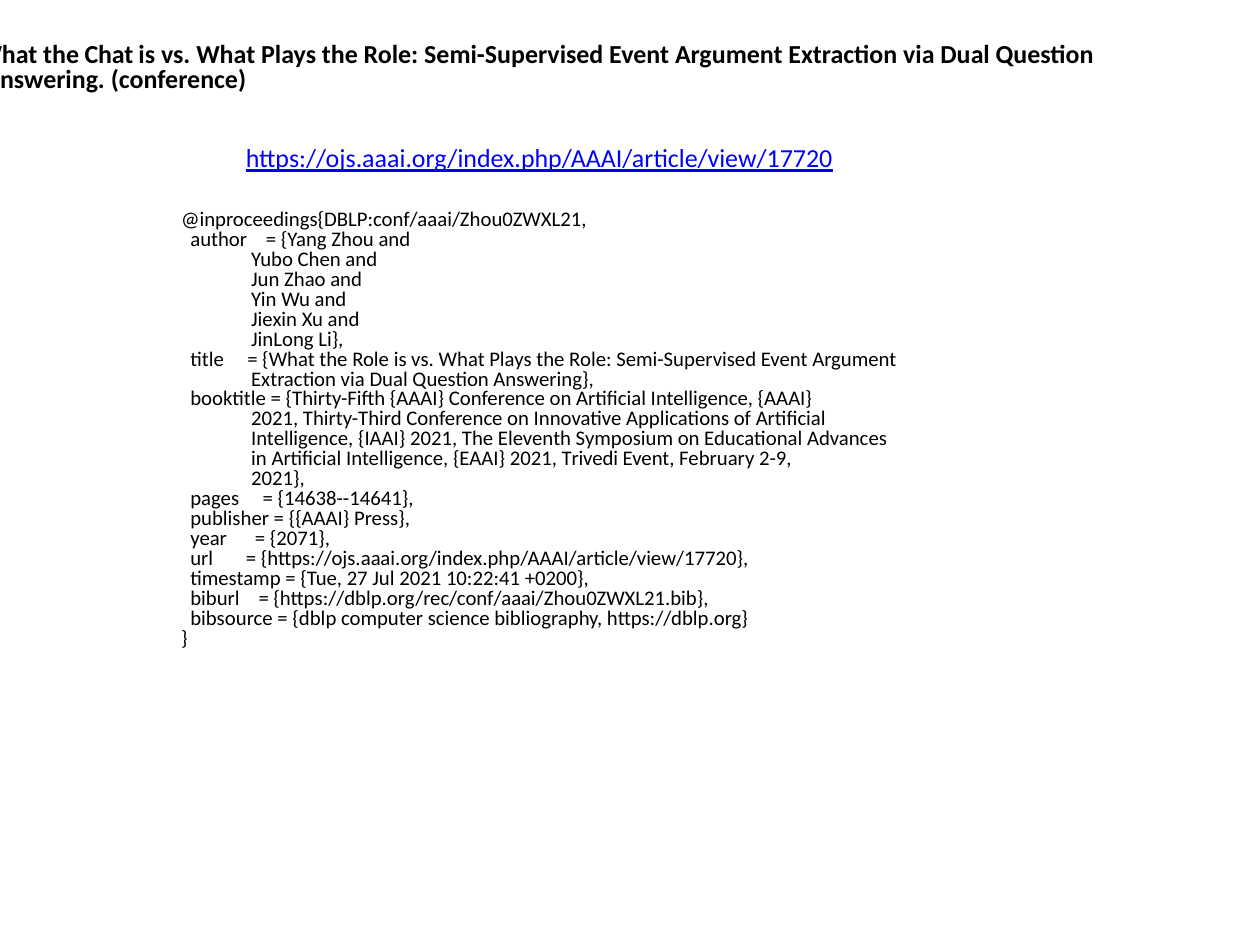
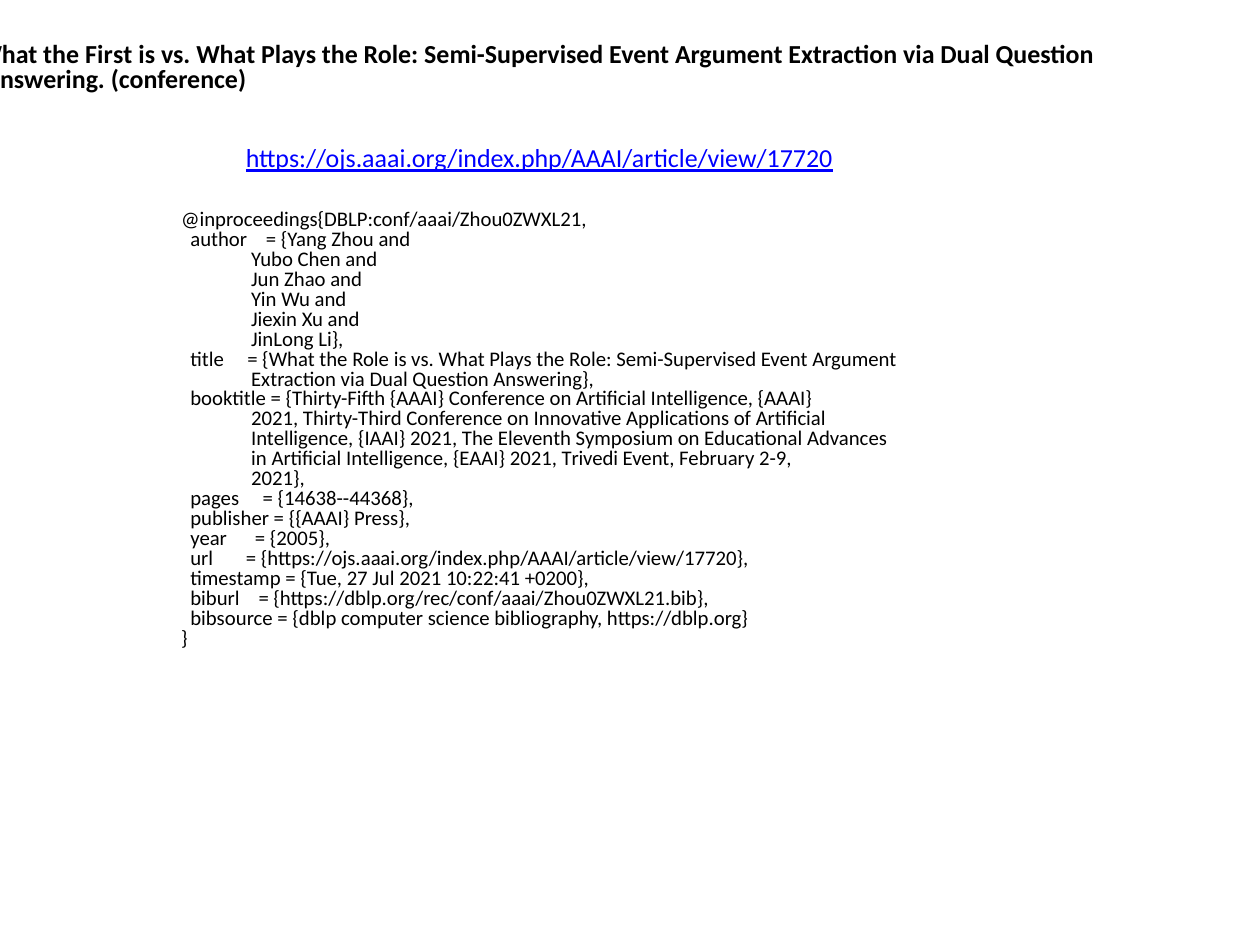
Chat: Chat -> First (109, 55)
14638--14641: 14638--14641 -> 14638--44368 (346, 498)
2071: 2071 -> 2005 (300, 538)
